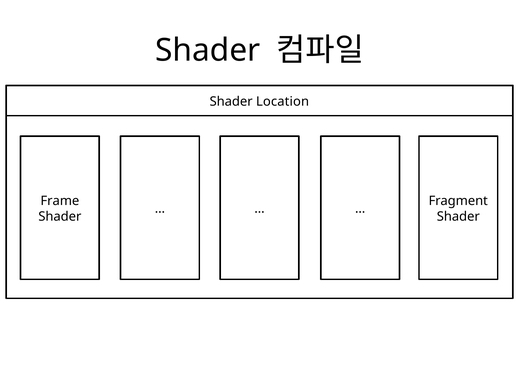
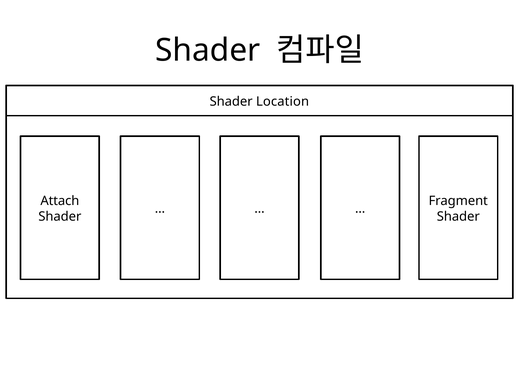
Frame: Frame -> Attach (60, 200)
